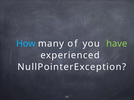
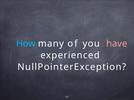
have colour: light green -> pink (117, 44)
